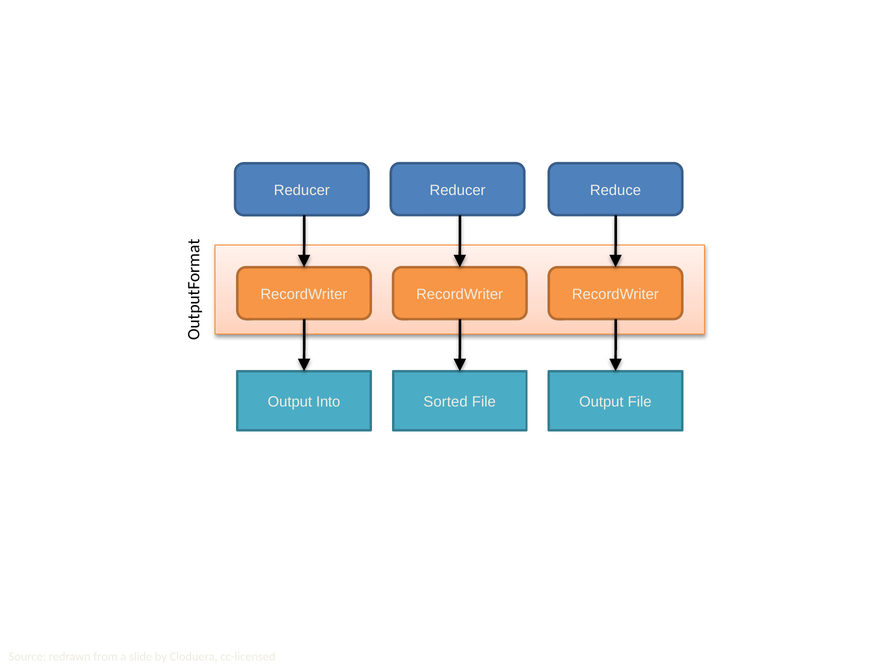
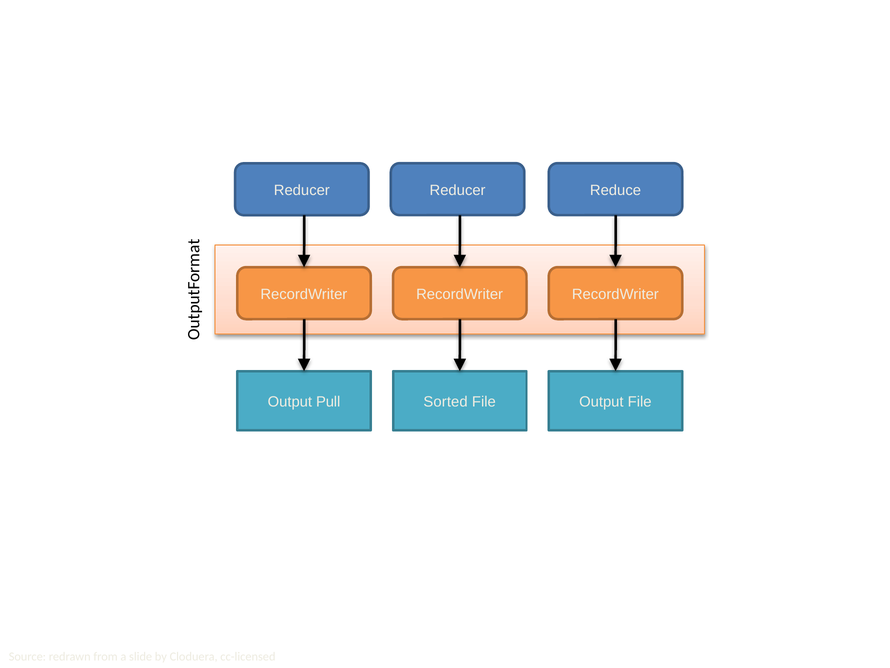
Into: Into -> Pull (328, 401)
